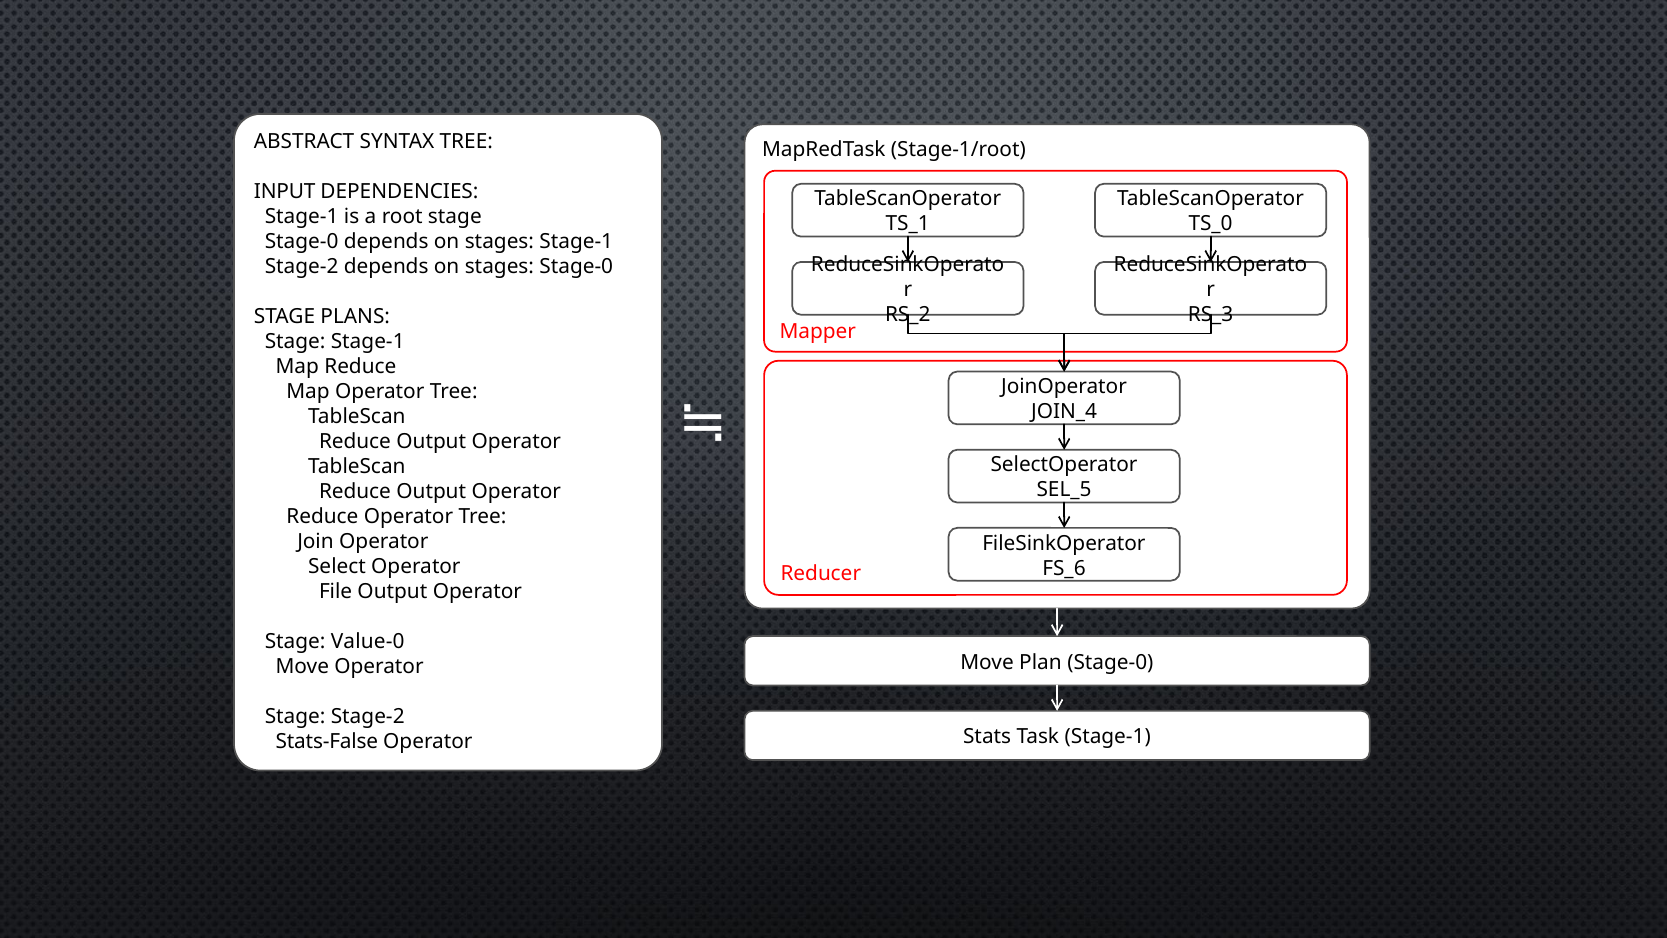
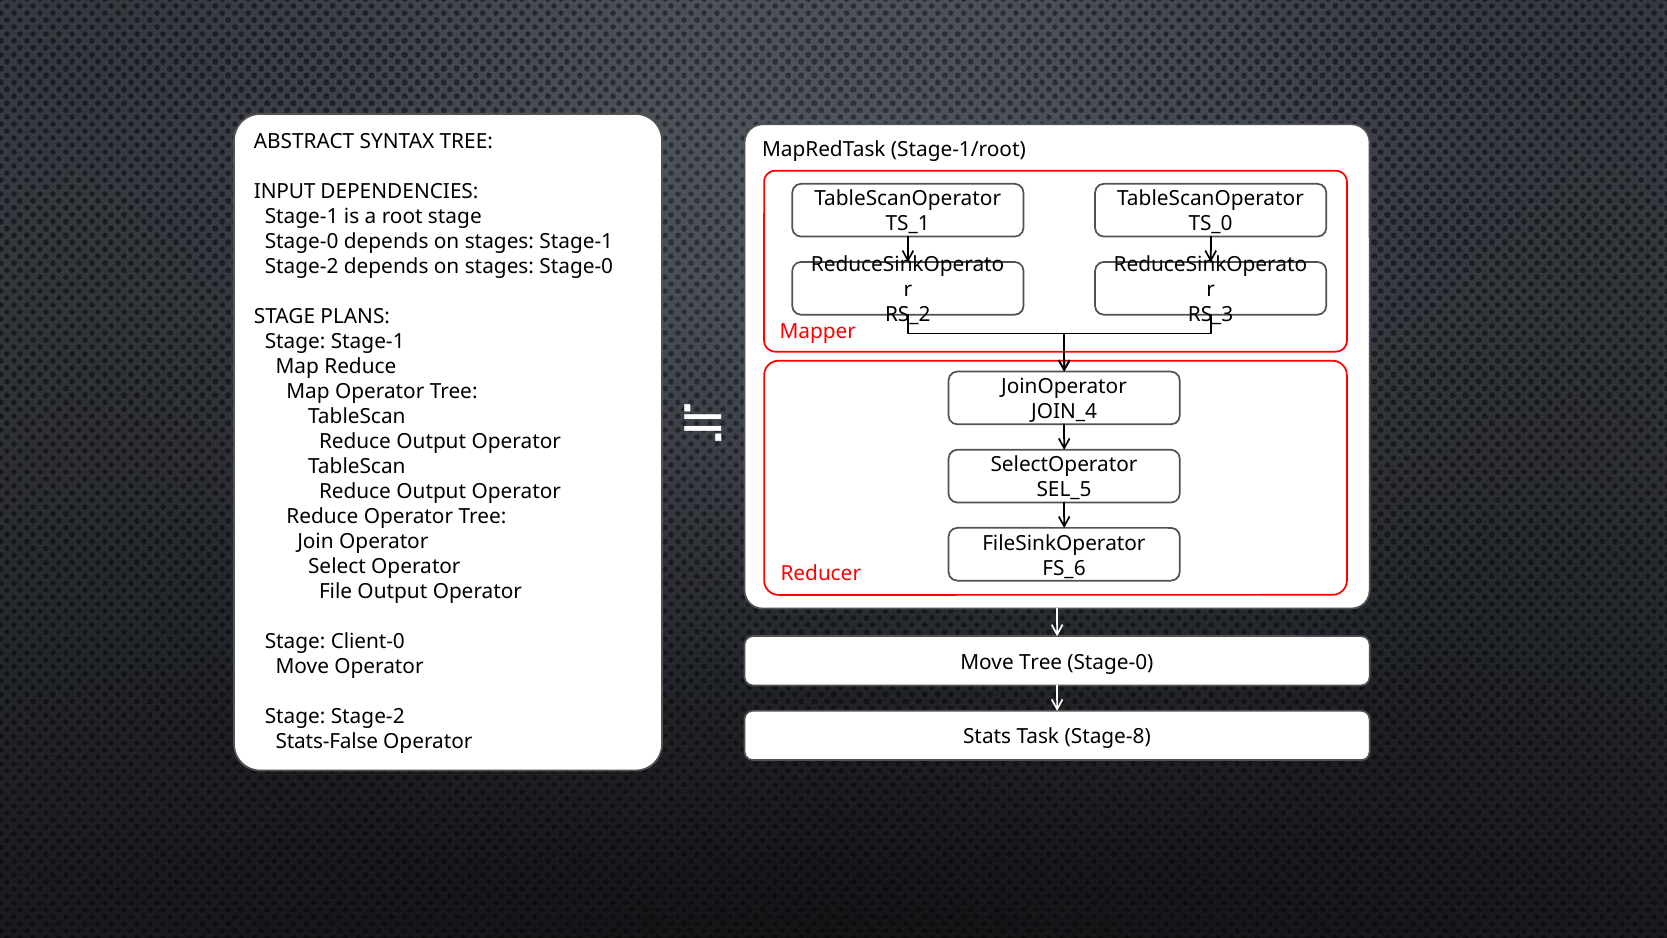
Value-0: Value-0 -> Client-0 (368, 642)
Move Plan: Plan -> Tree (1041, 662)
Task Stage-1: Stage-1 -> Stage-8 (1108, 737)
